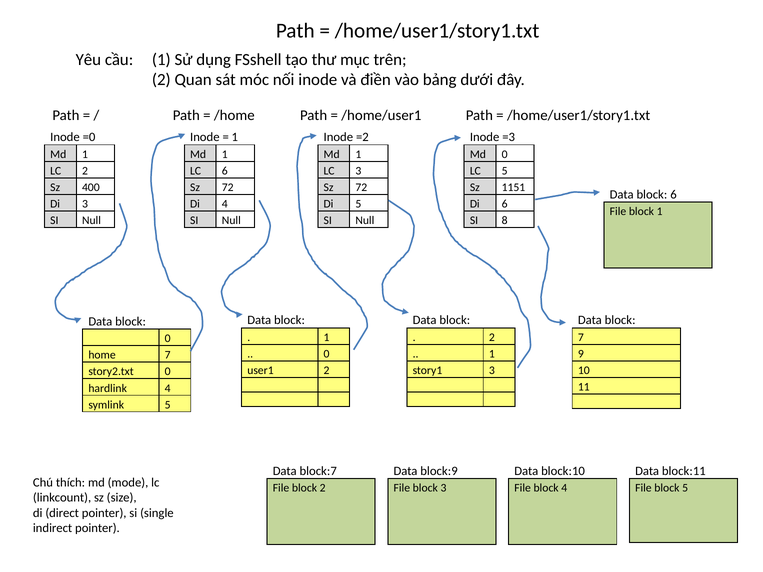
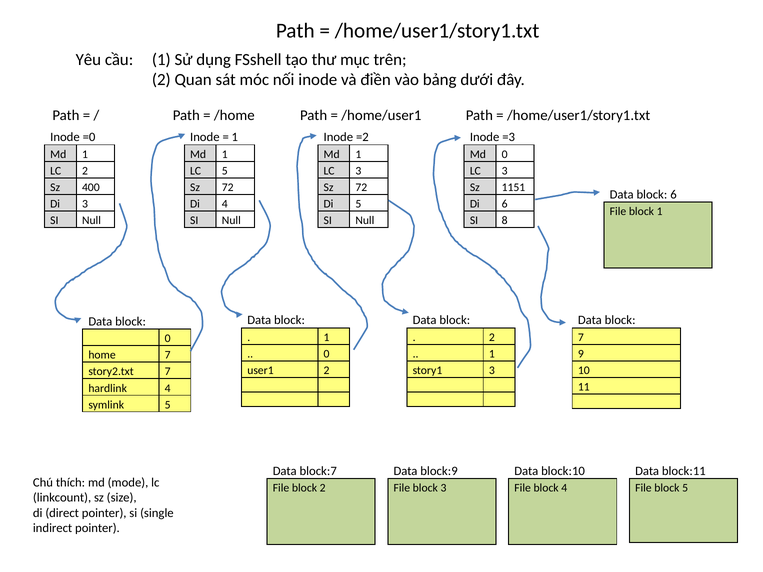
LC 6: 6 -> 5 (225, 171)
5: 5 -> 3 (505, 171)
story2.txt 0: 0 -> 7 (168, 372)
